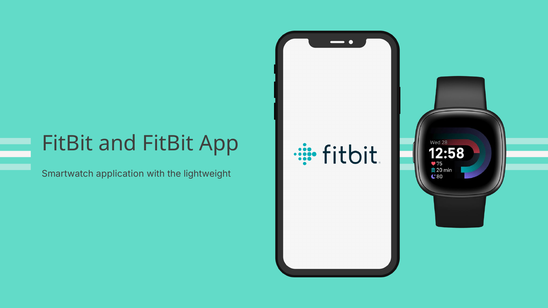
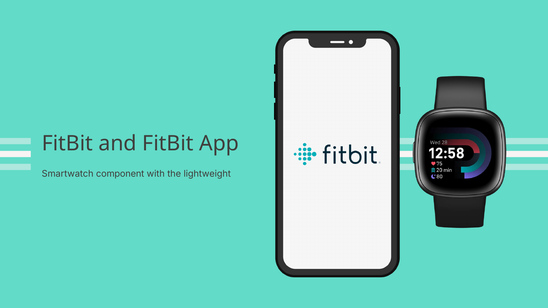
application: application -> component (120, 174)
